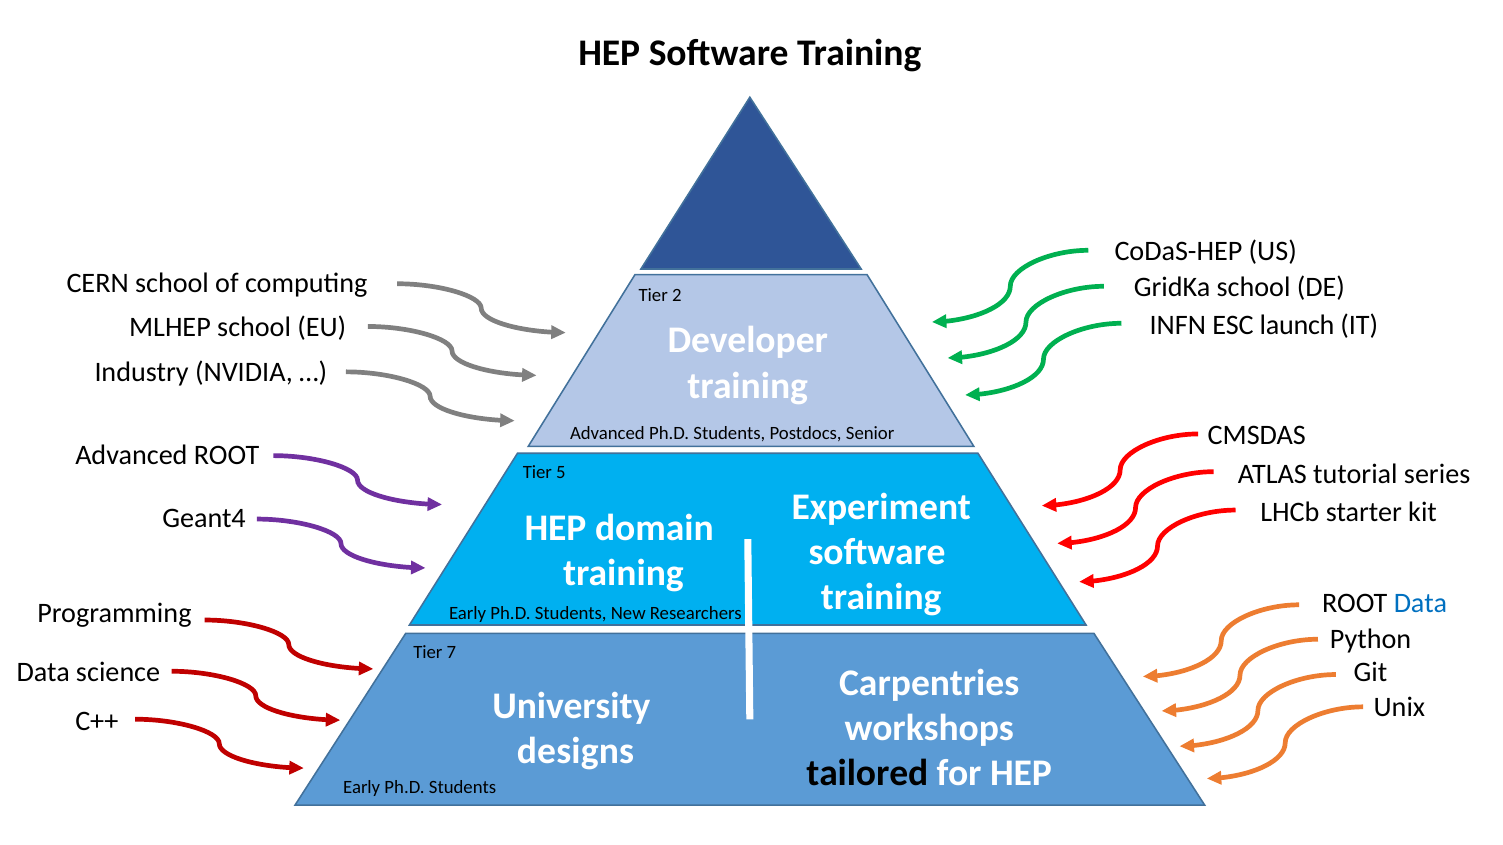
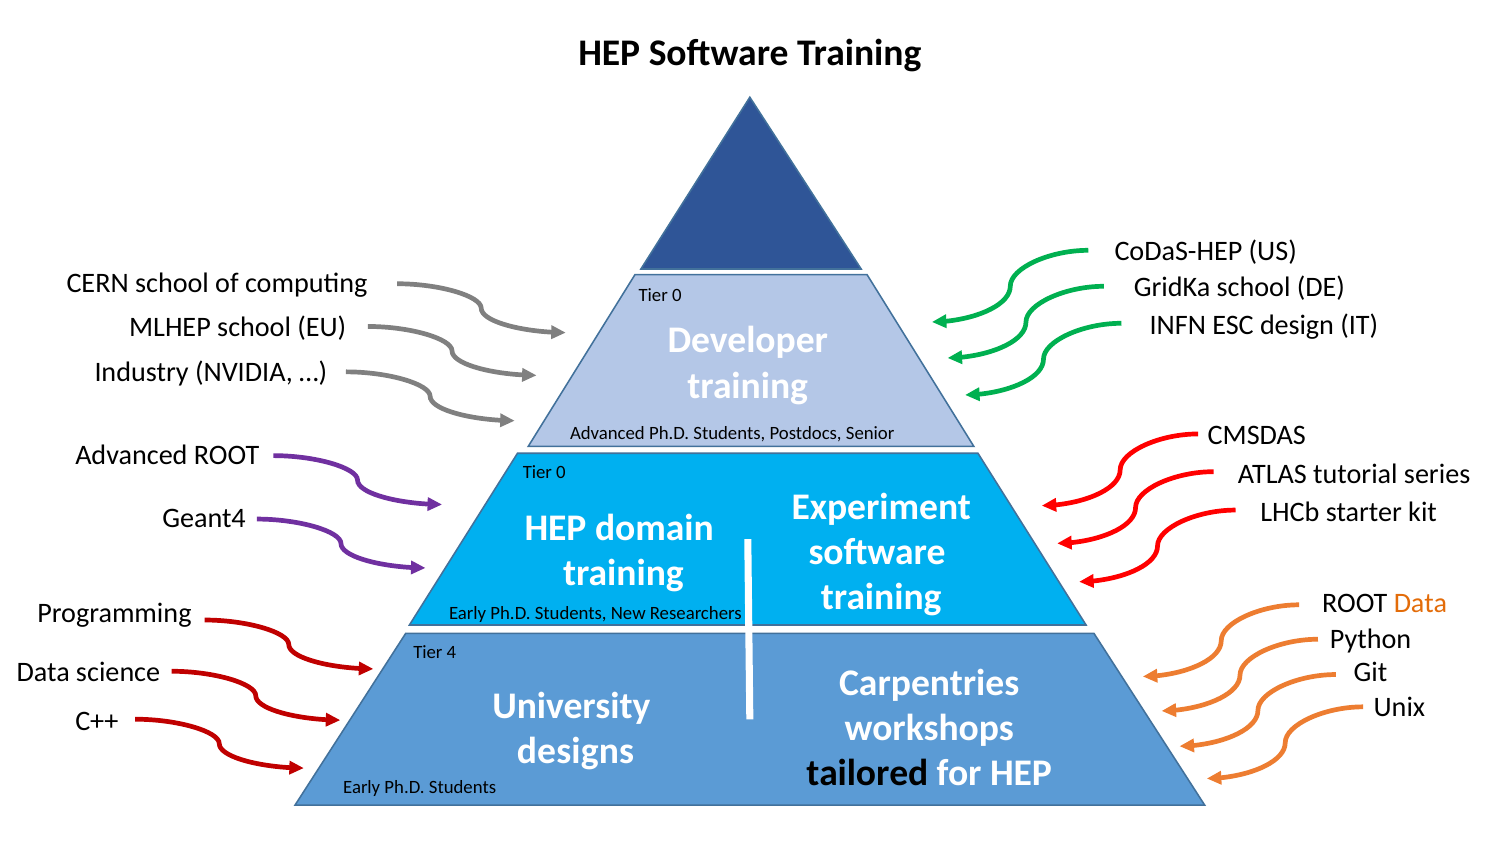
2: 2 -> 0 (677, 296)
launch: launch -> design (1297, 325)
5: 5 -> 0 (561, 473)
Data colour: blue -> orange (1420, 604)
7: 7 -> 4 (451, 652)
